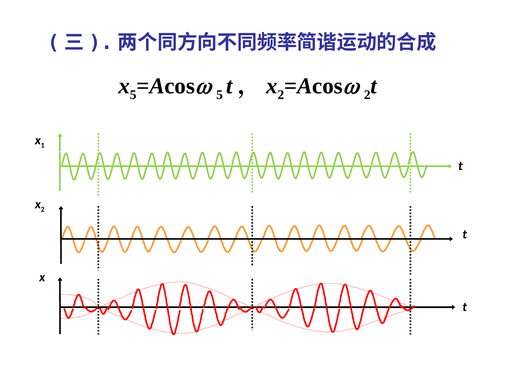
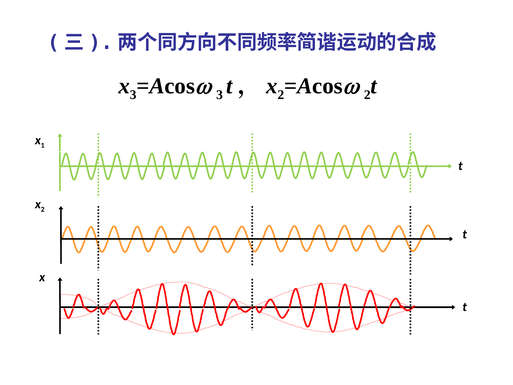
x 5: 5 -> 3 (133, 95)
5: 5 -> 3 (220, 95)
